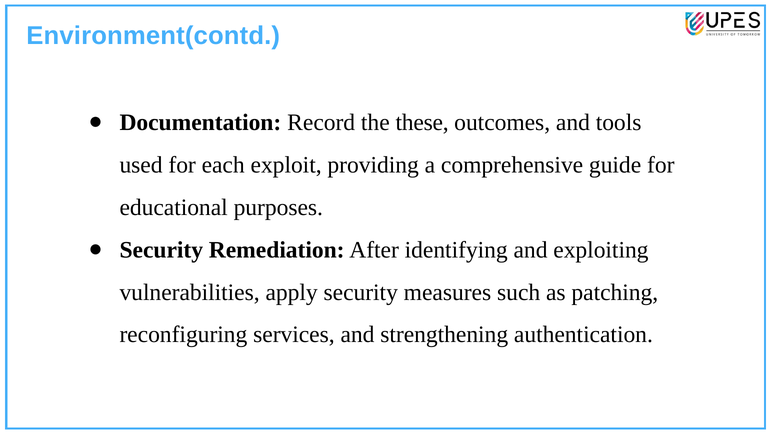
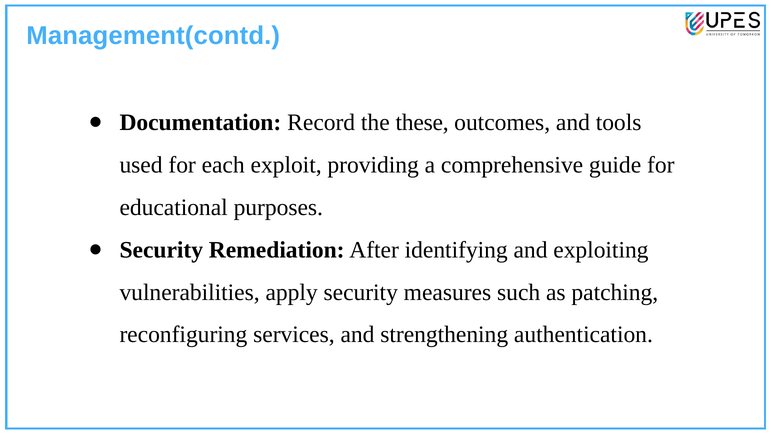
Environment(contd: Environment(contd -> Management(contd (153, 36)
